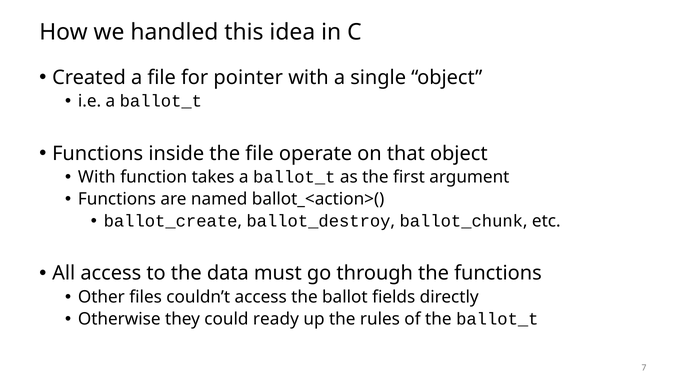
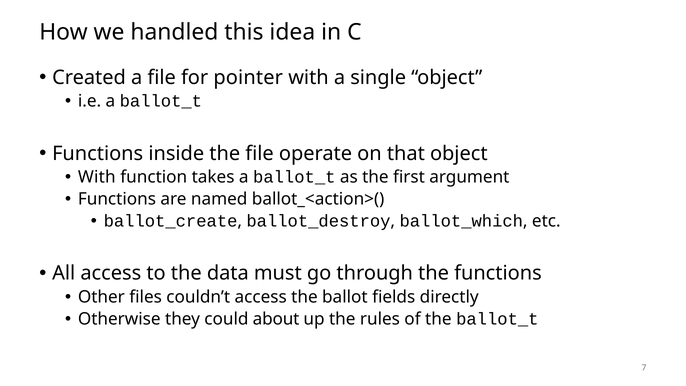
ballot_chunk: ballot_chunk -> ballot_which (461, 221)
ready: ready -> about (276, 319)
